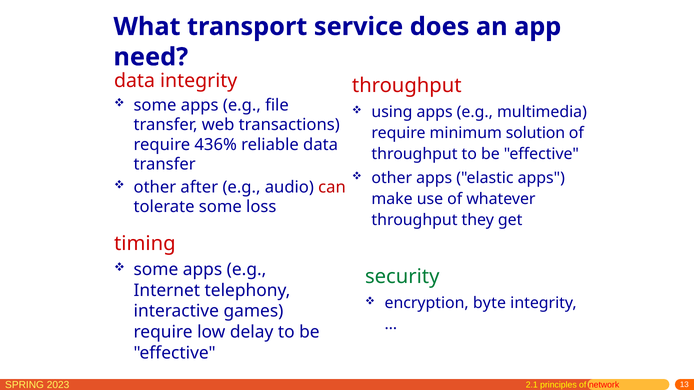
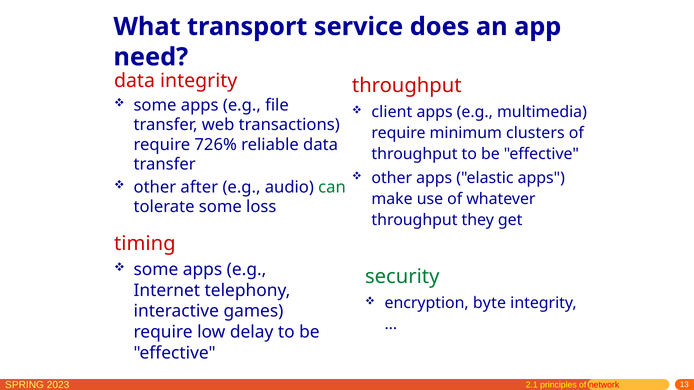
using: using -> client (392, 112)
solution: solution -> clusters (535, 133)
436%: 436% -> 726% (216, 145)
can colour: red -> green (332, 187)
